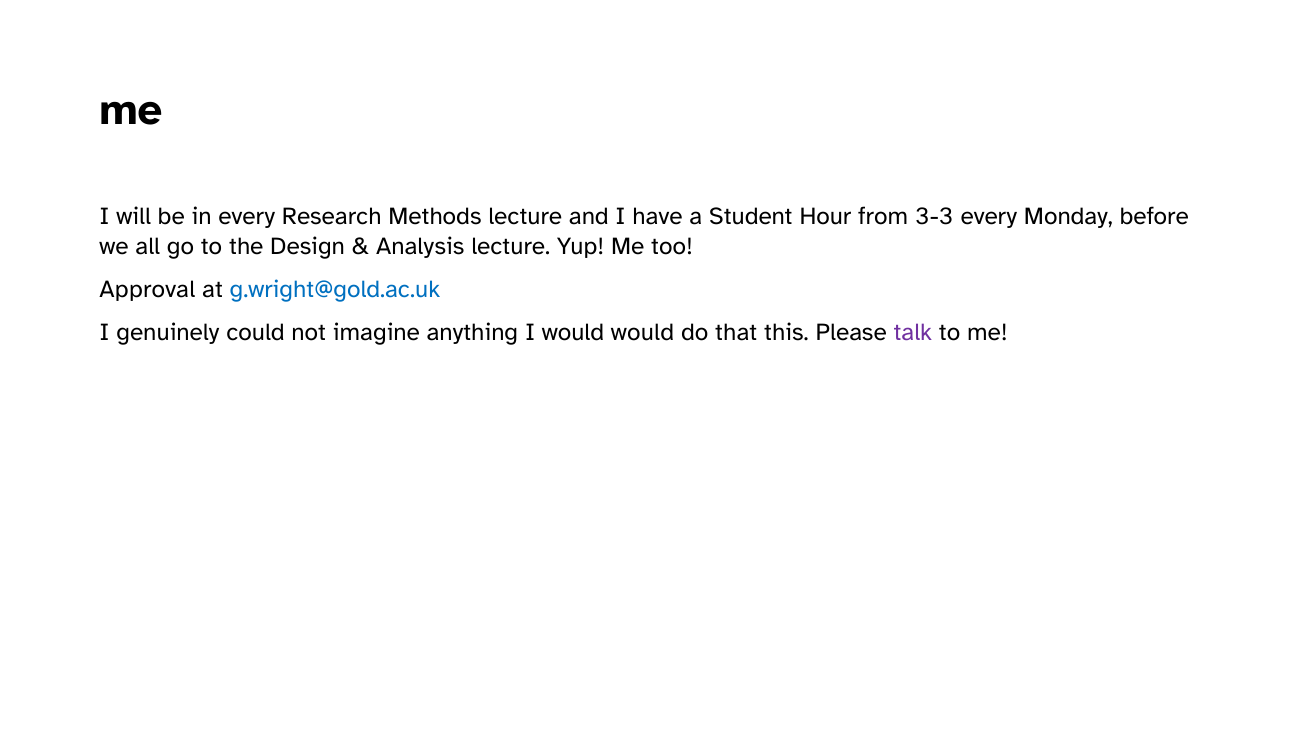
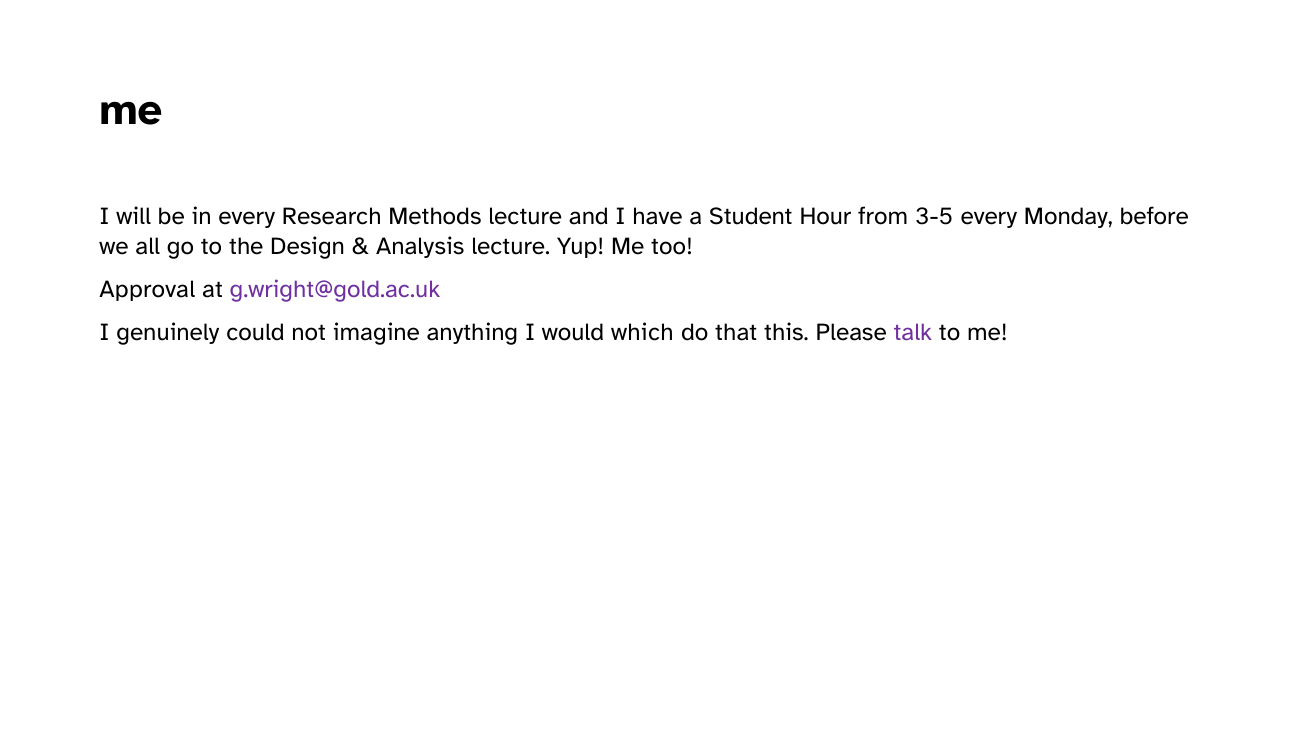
3-3: 3-3 -> 3-5 (934, 217)
g.wright@gold.ac.uk colour: blue -> purple (335, 289)
would would: would -> which (642, 332)
